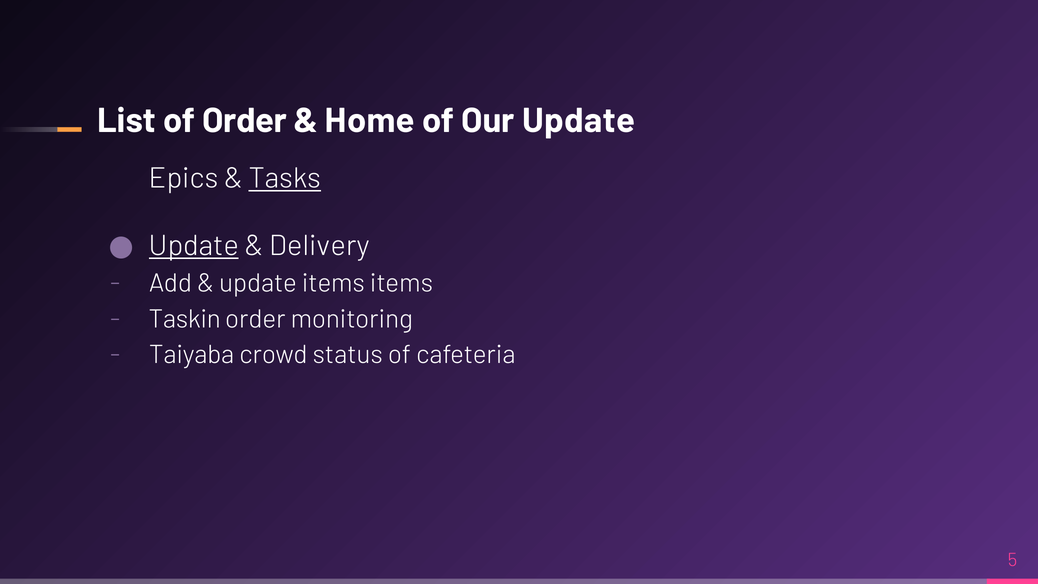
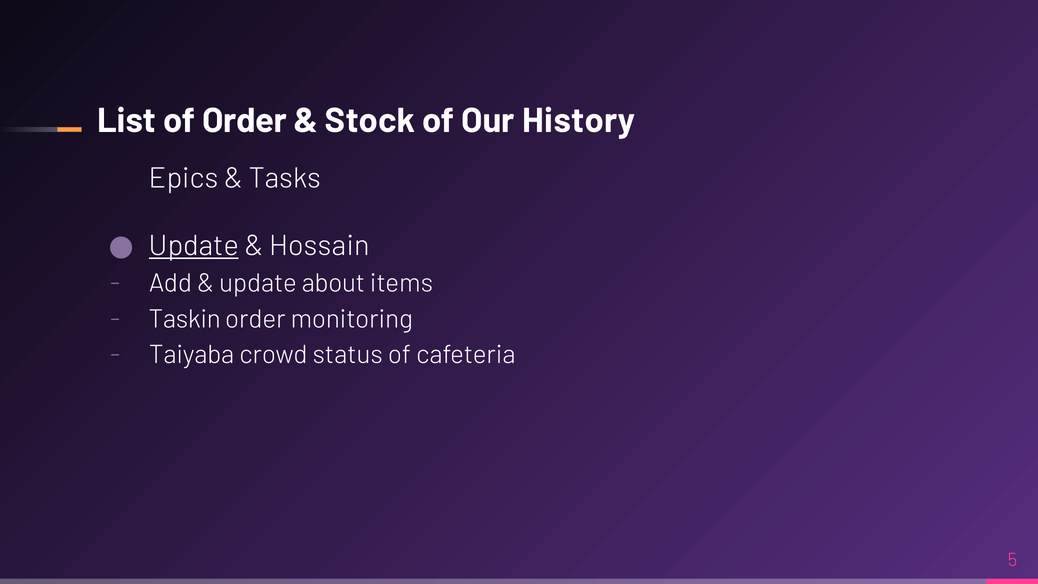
Home: Home -> Stock (370, 121)
Our Update: Update -> History (579, 121)
Tasks underline: present -> none (285, 178)
Delivery: Delivery -> Hossain (319, 246)
update items: items -> about (333, 283)
